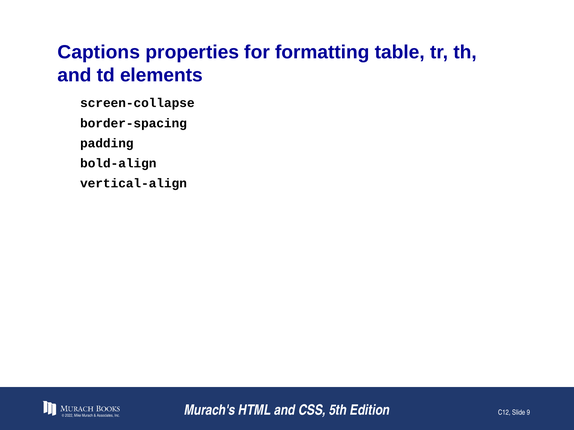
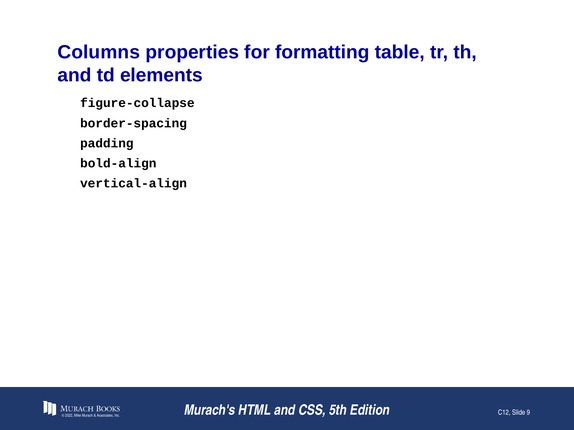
Captions: Captions -> Columns (99, 52)
screen-collapse: screen-collapse -> figure-collapse (137, 103)
